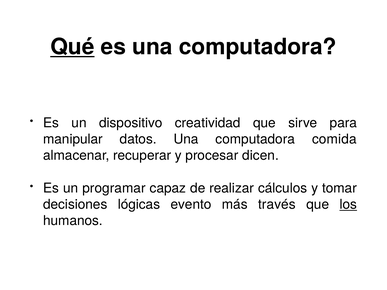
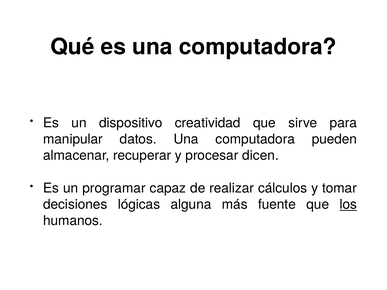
Qué underline: present -> none (72, 47)
comida: comida -> pueden (334, 139)
evento: evento -> alguna (191, 205)
través: través -> fuente (277, 205)
